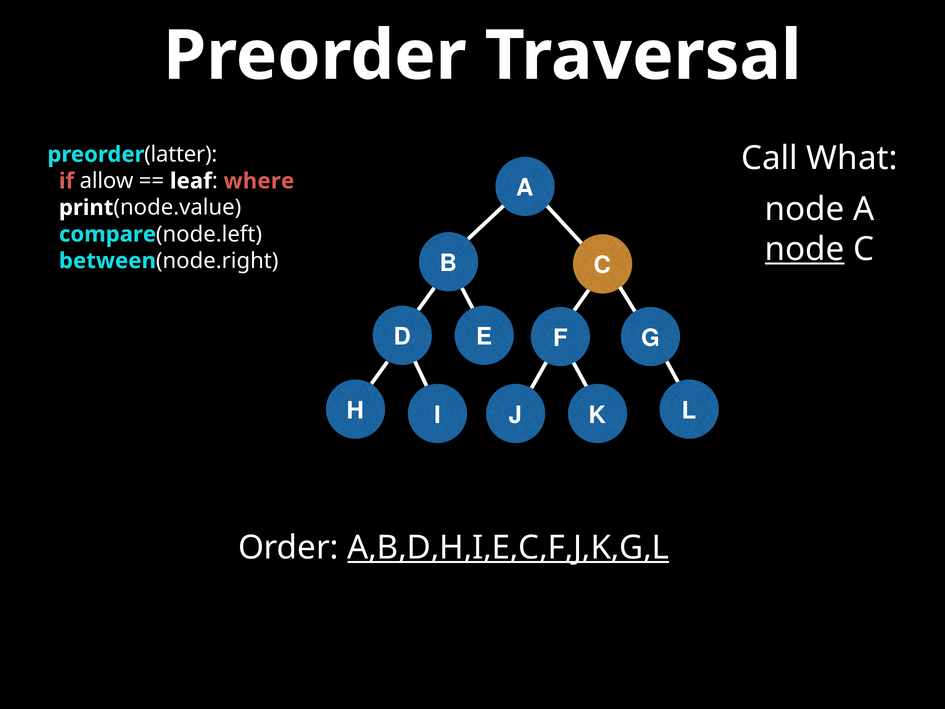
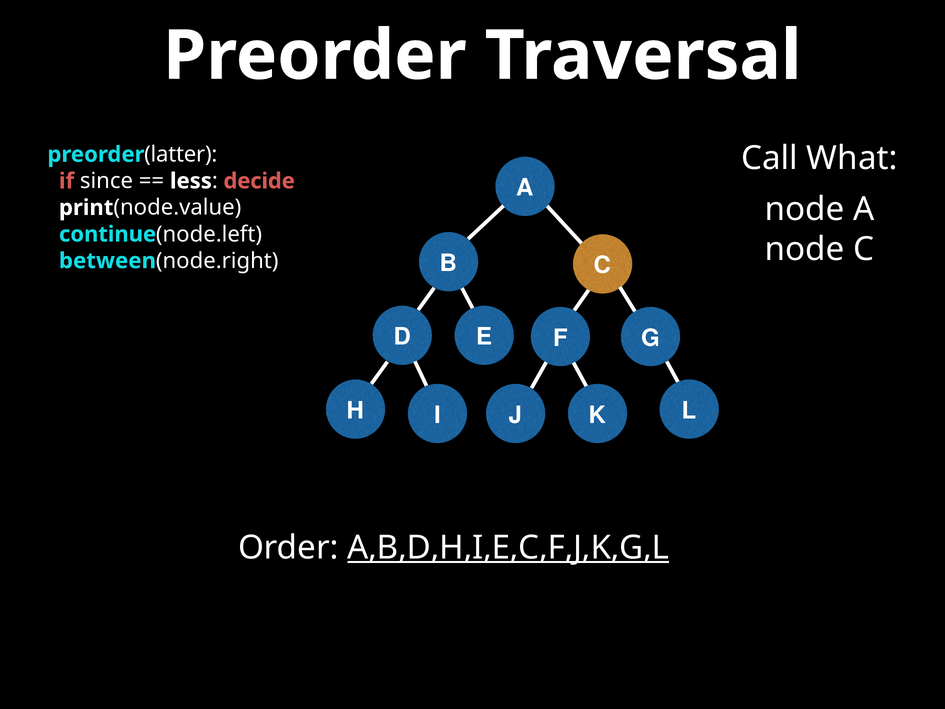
allow: allow -> since (106, 181)
leaf: leaf -> less (191, 181)
where: where -> decide (259, 181)
compare: compare -> continue (108, 234)
node underline: present -> none (805, 249)
